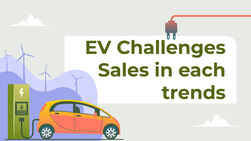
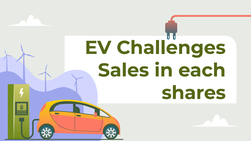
trends: trends -> shares (194, 93)
